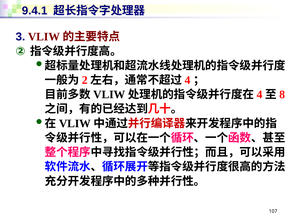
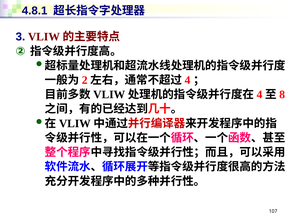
9.4.1: 9.4.1 -> 4.8.1 (35, 11)
